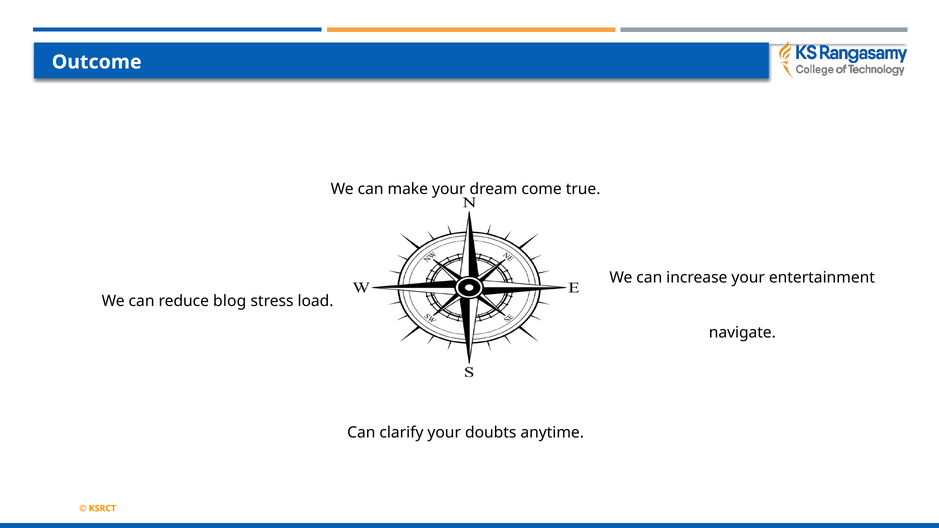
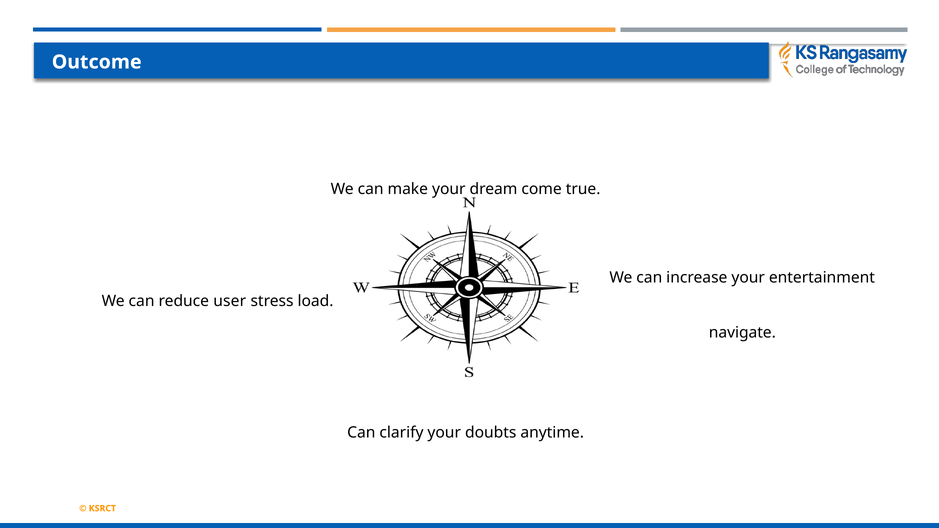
blog: blog -> user (230, 301)
